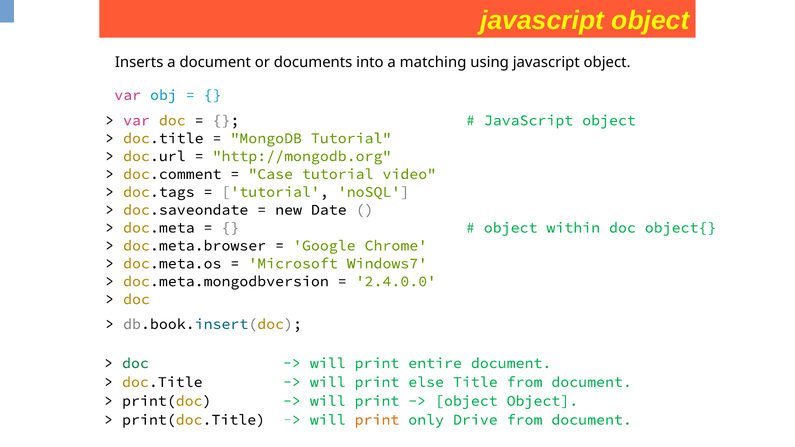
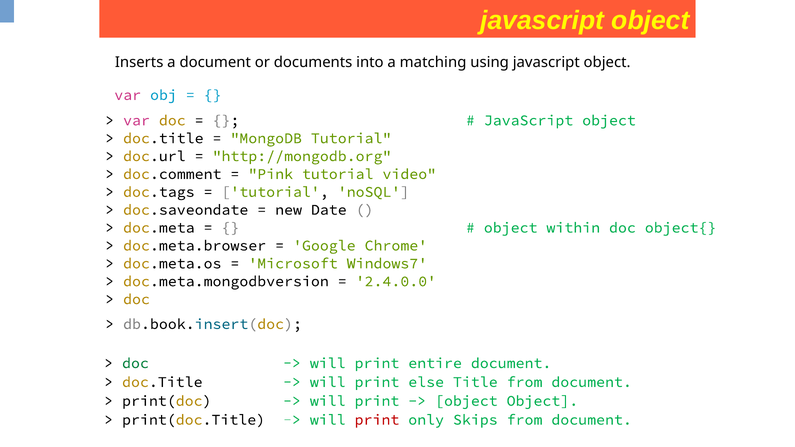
Case: Case -> Pink (271, 174)
print colour: orange -> red (377, 420)
Drive: Drive -> Skips (475, 420)
